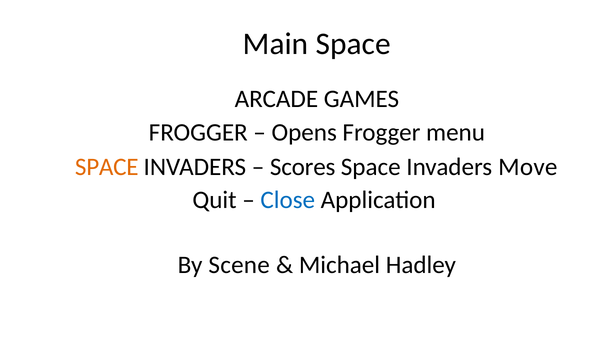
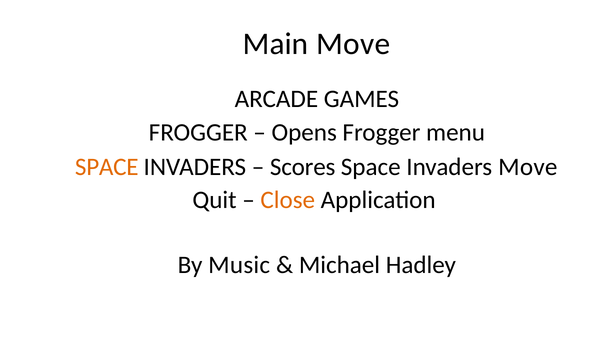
Main Space: Space -> Move (353, 44)
Close colour: blue -> orange (288, 200)
Scene: Scene -> Music (239, 265)
